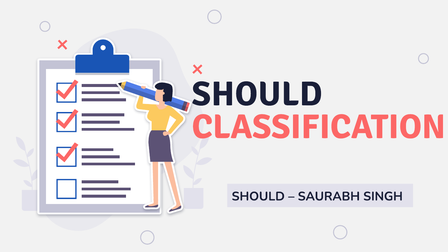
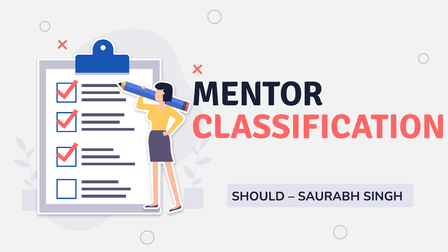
SHOULD: SHOULD -> MENTOR (257, 94)
